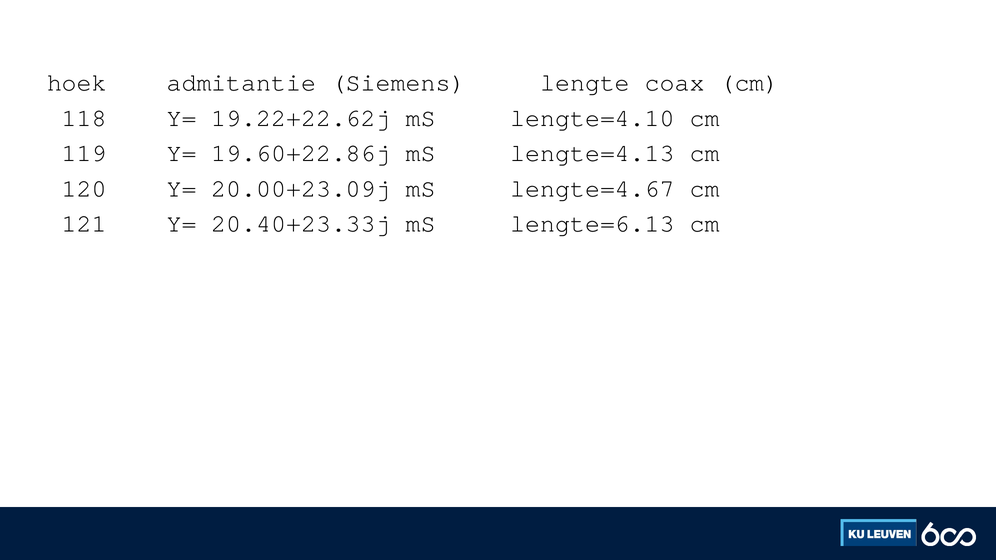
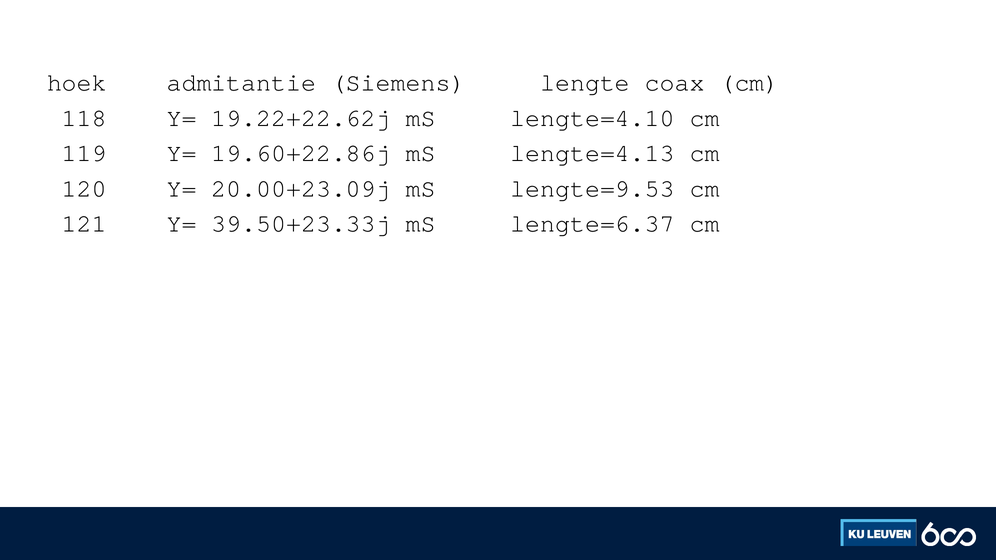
lengte=4.67: lengte=4.67 -> lengte=9.53 (593, 189)
20.40+23.33j: 20.40+23.33j -> 39.50+23.33j (301, 224)
lengte=6.13: lengte=6.13 -> lengte=6.37 (593, 224)
